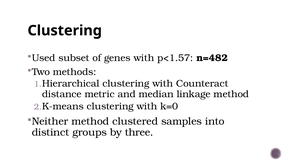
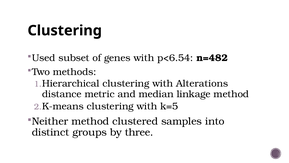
p<1.57: p<1.57 -> p<6.54 (175, 58)
Counteract: Counteract -> Alterations (202, 83)
k=0: k=0 -> k=5 (169, 106)
